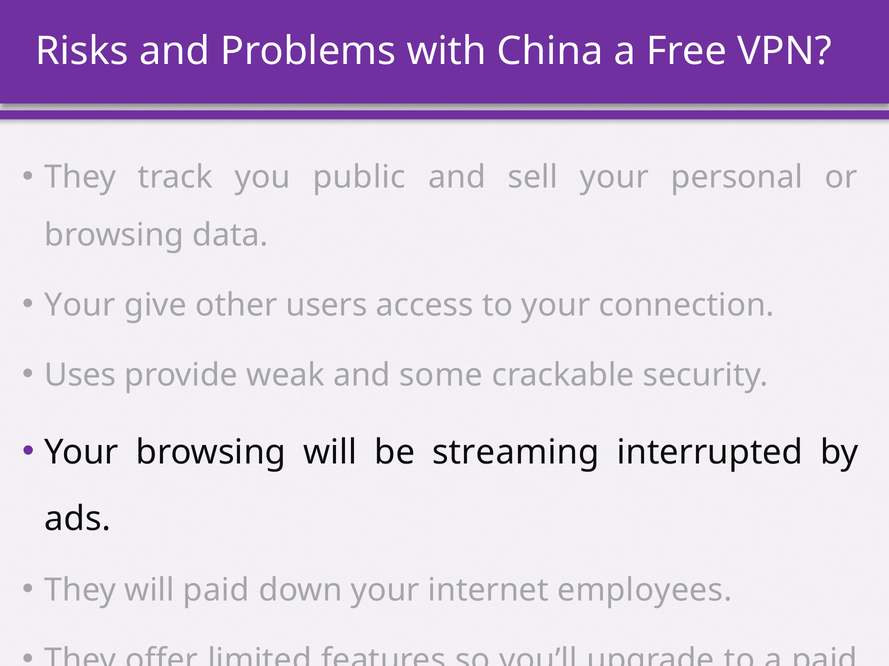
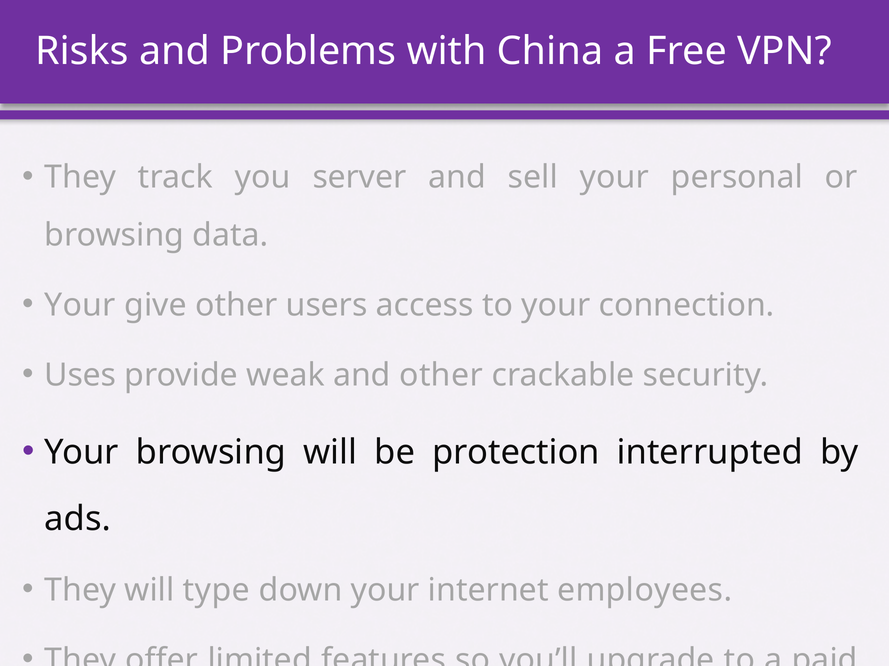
public: public -> server (359, 178)
and some: some -> other (441, 376)
streaming: streaming -> protection (516, 453)
will paid: paid -> type (216, 591)
